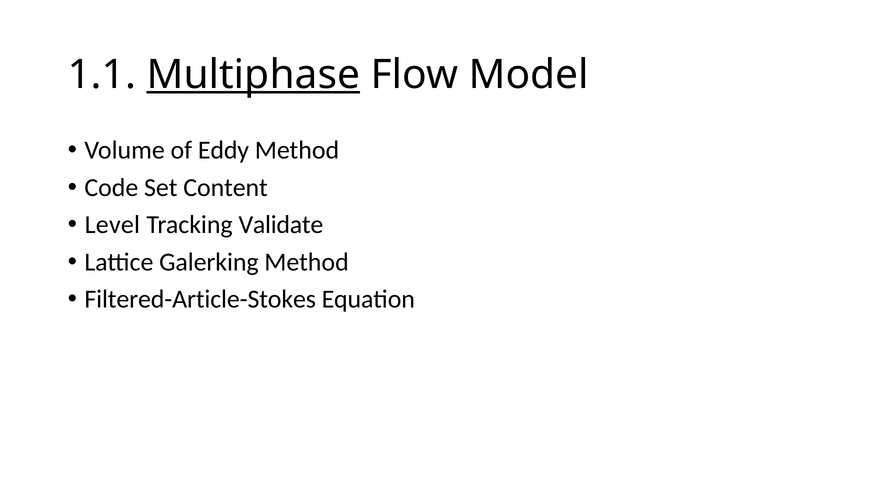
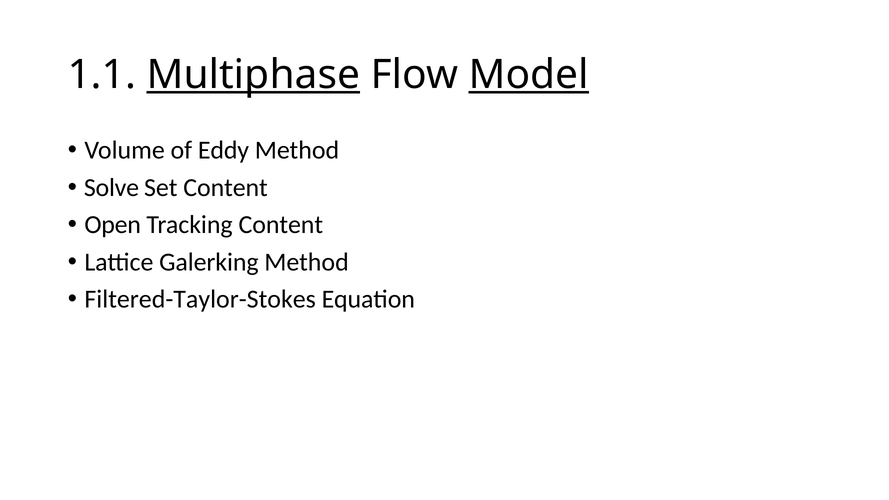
Model underline: none -> present (529, 75)
Code: Code -> Solve (111, 188)
Level: Level -> Open (113, 225)
Tracking Validate: Validate -> Content (281, 225)
Filtered-Article-Stokes: Filtered-Article-Stokes -> Filtered-Taylor-Stokes (200, 299)
